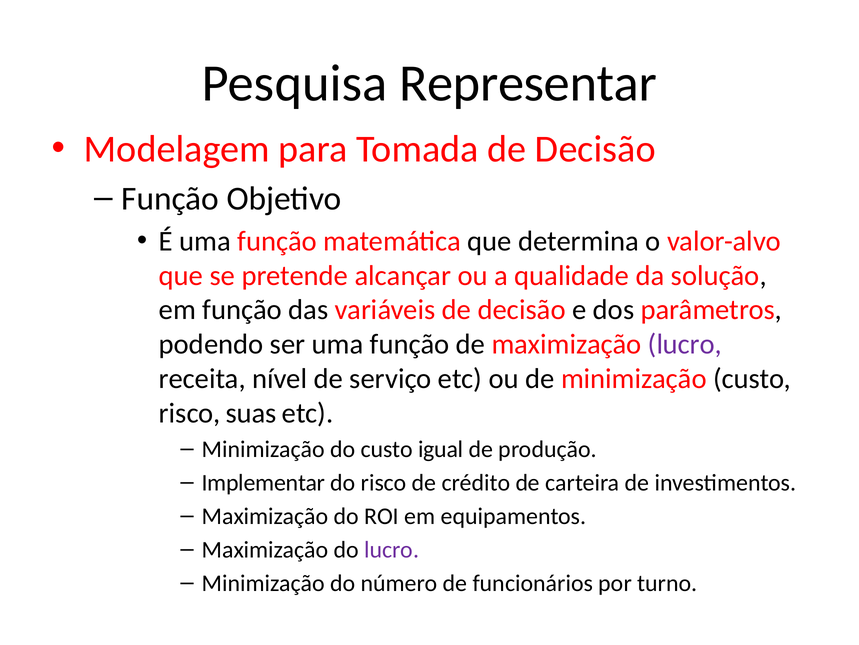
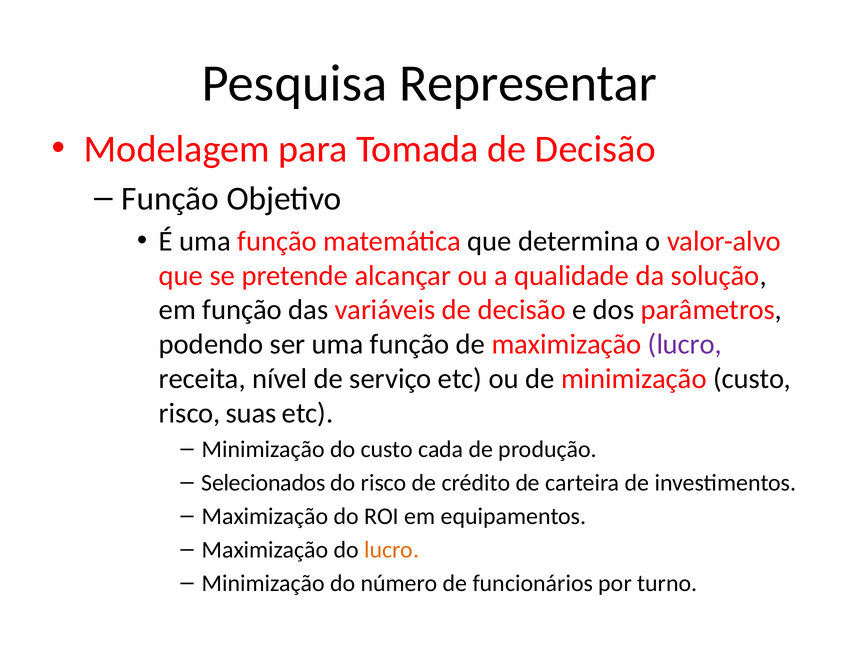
igual: igual -> cada (441, 449)
Implementar: Implementar -> Selecionados (263, 482)
lucro colour: purple -> orange (392, 549)
